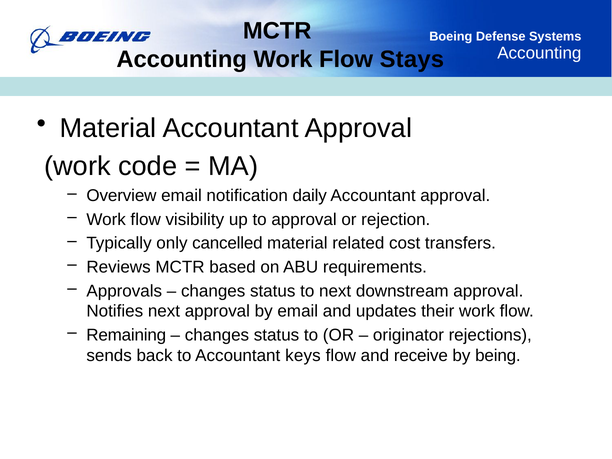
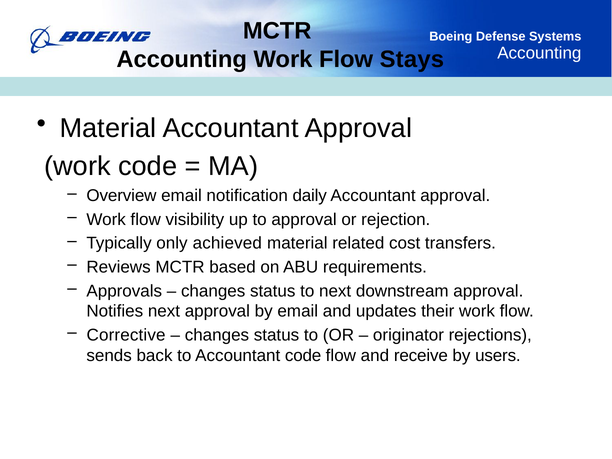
cancelled: cancelled -> achieved (227, 243)
Remaining: Remaining -> Corrective (126, 335)
Accountant keys: keys -> code (303, 356)
being: being -> users (498, 356)
